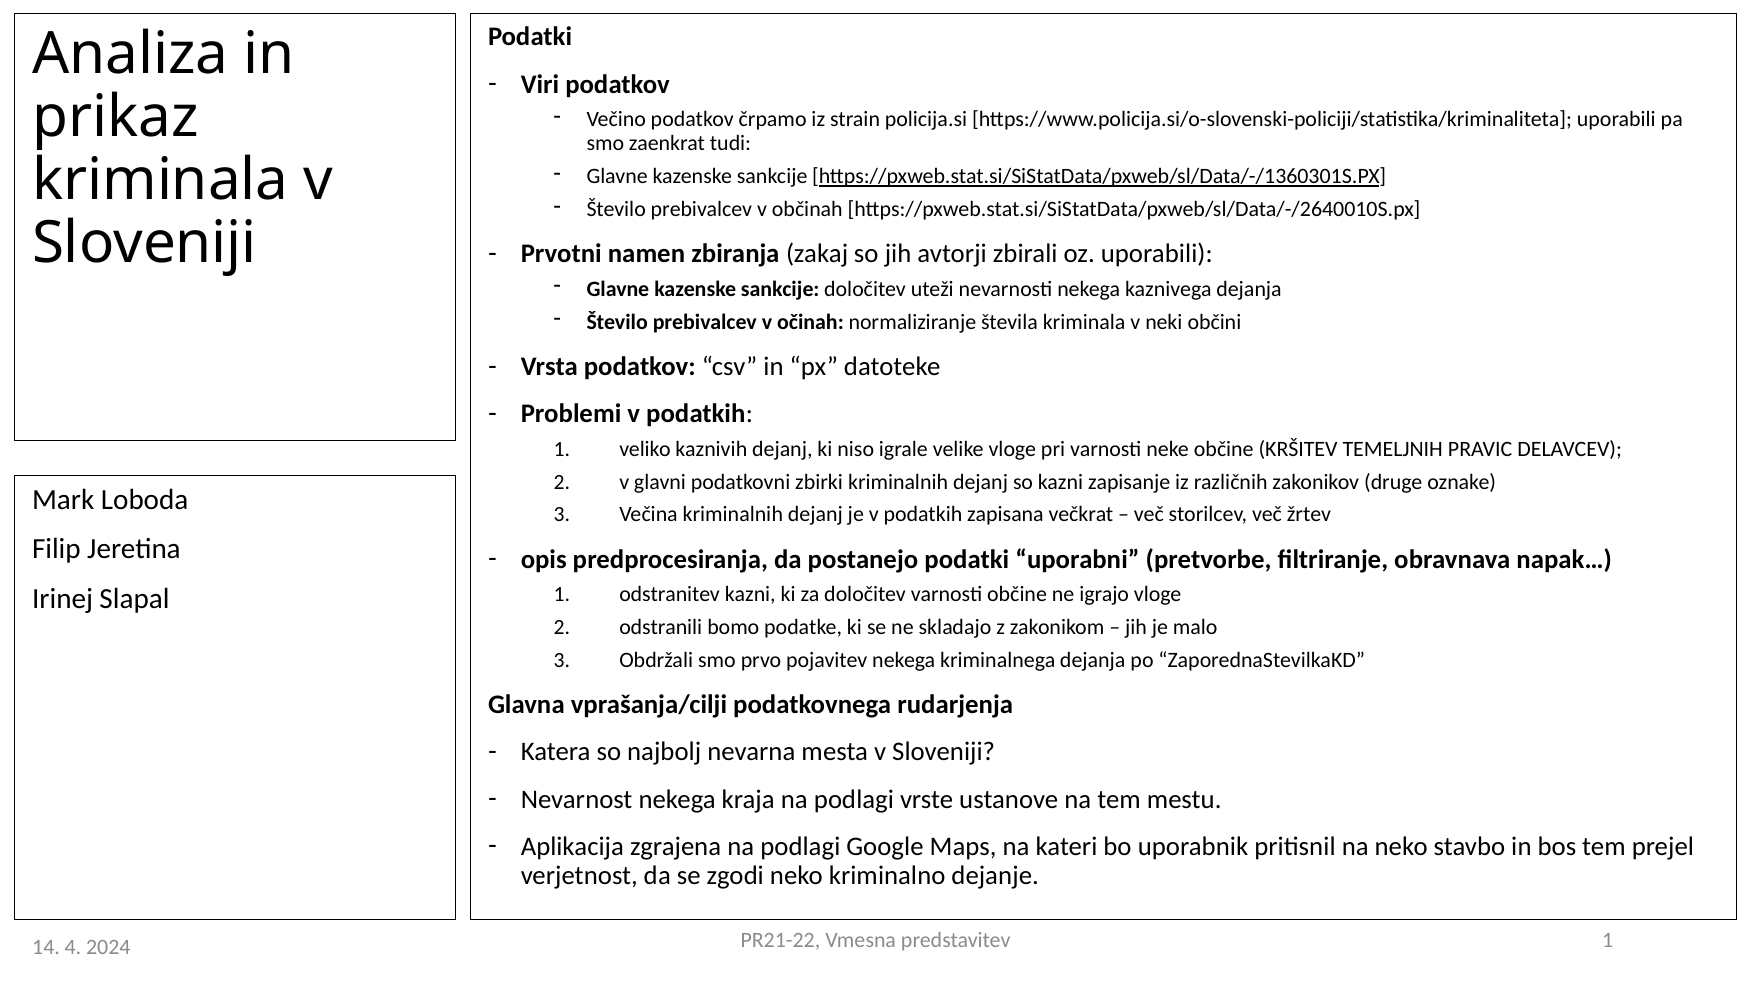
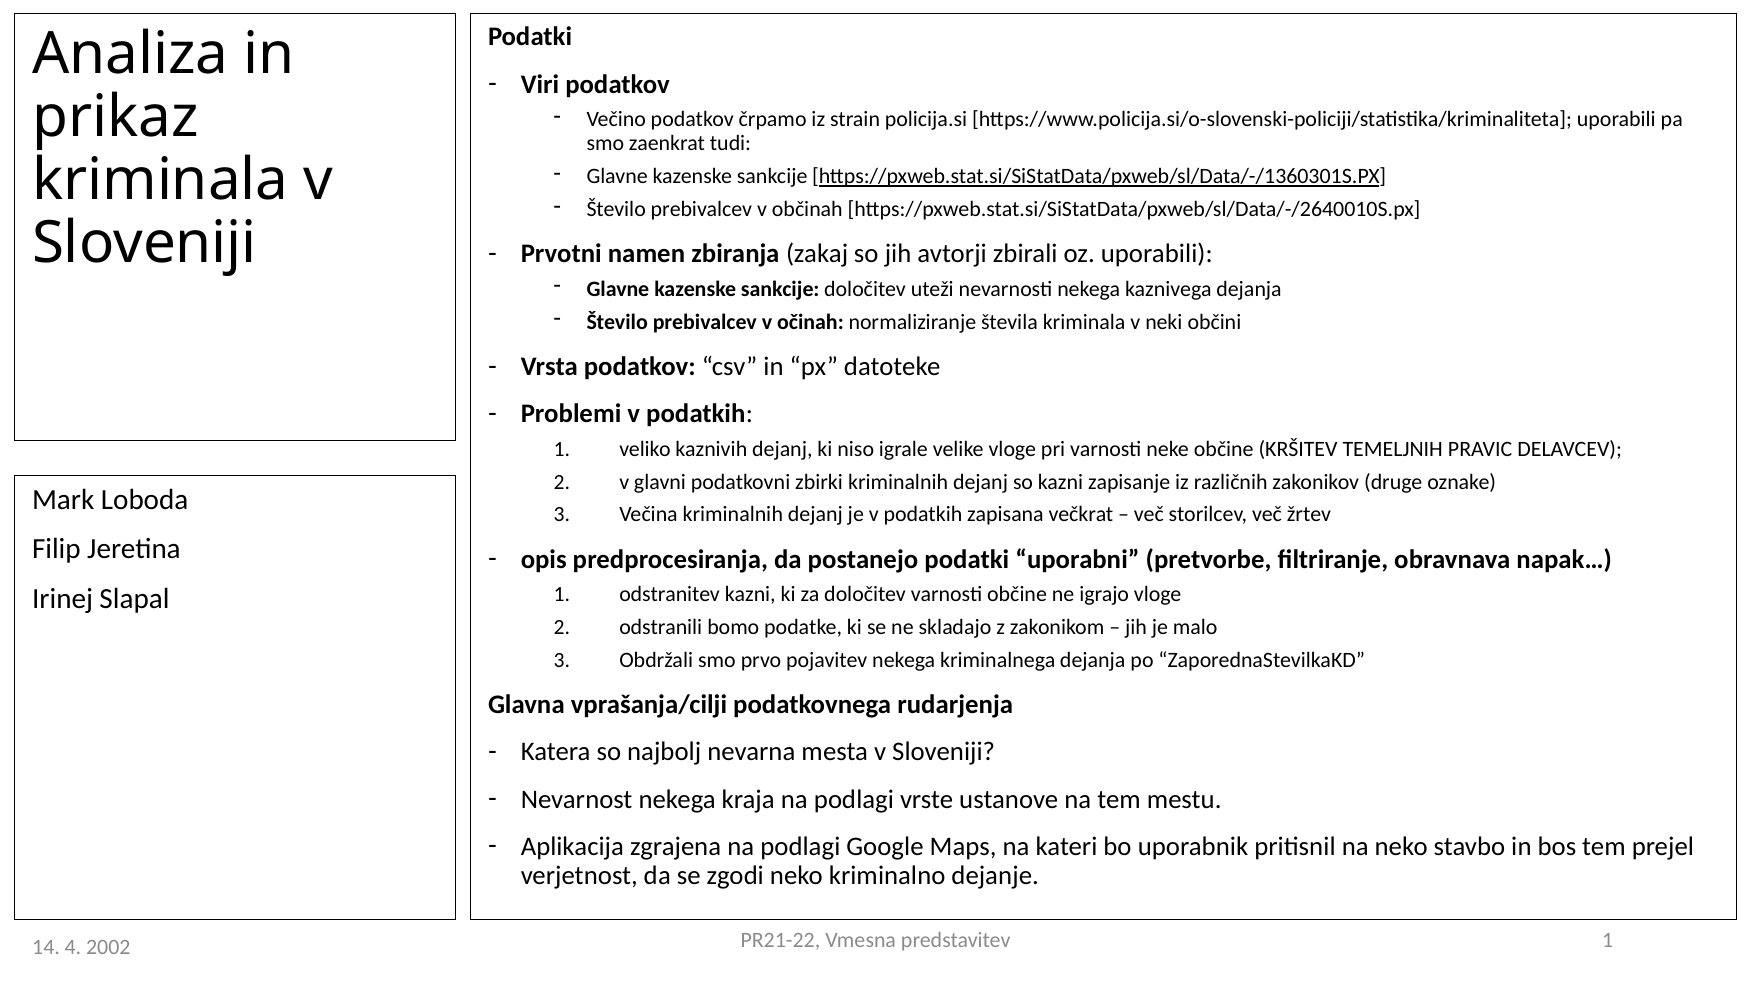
2024: 2024 -> 2002 (108, 947)
